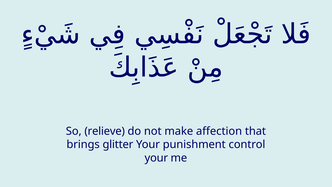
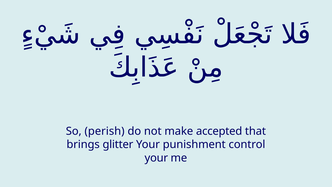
relieve: relieve -> perish (105, 131)
affection: affection -> accepted (219, 131)
